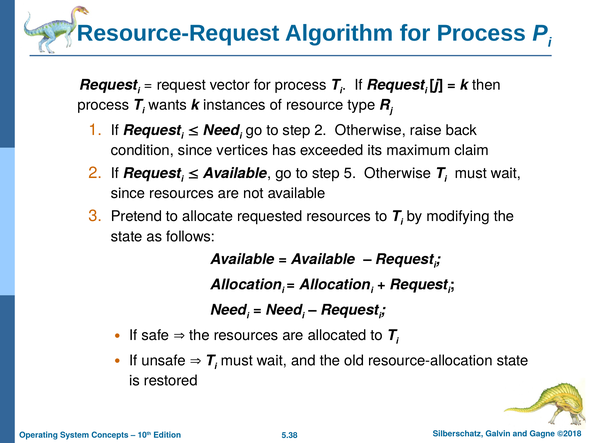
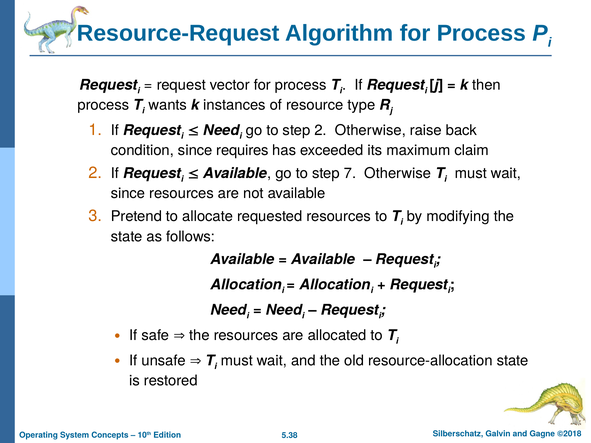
vertices: vertices -> requires (242, 151)
5: 5 -> 7 (350, 173)
